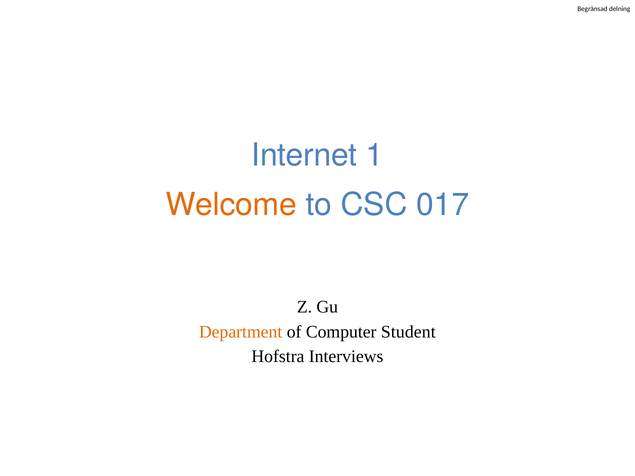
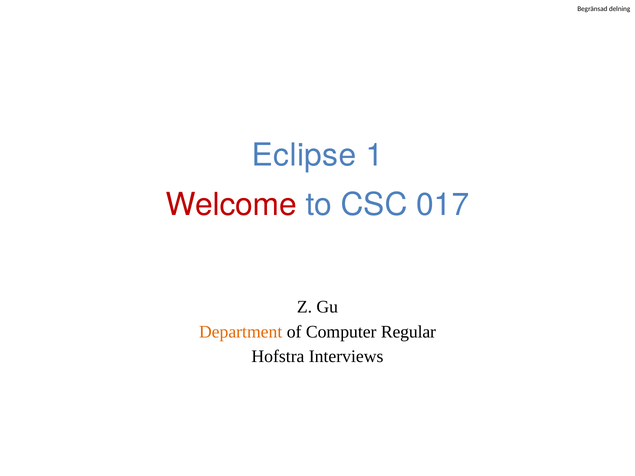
Internet: Internet -> Eclipse (304, 155)
Welcome colour: orange -> red (231, 205)
Student: Student -> Regular (408, 332)
